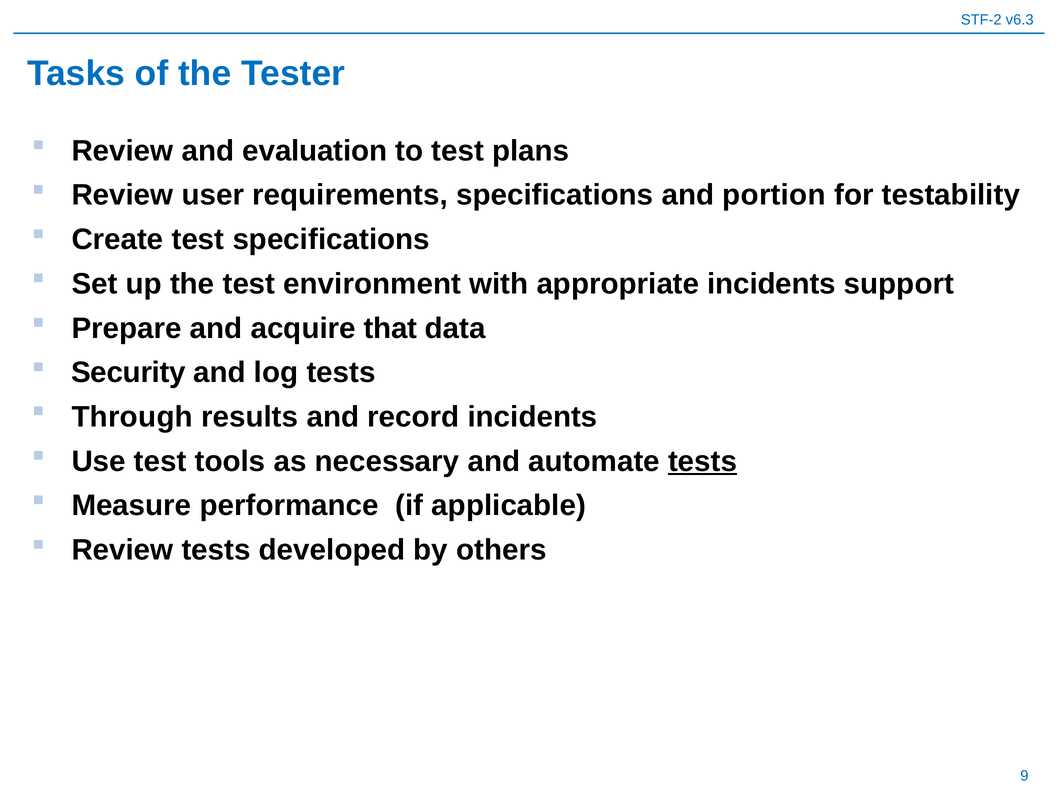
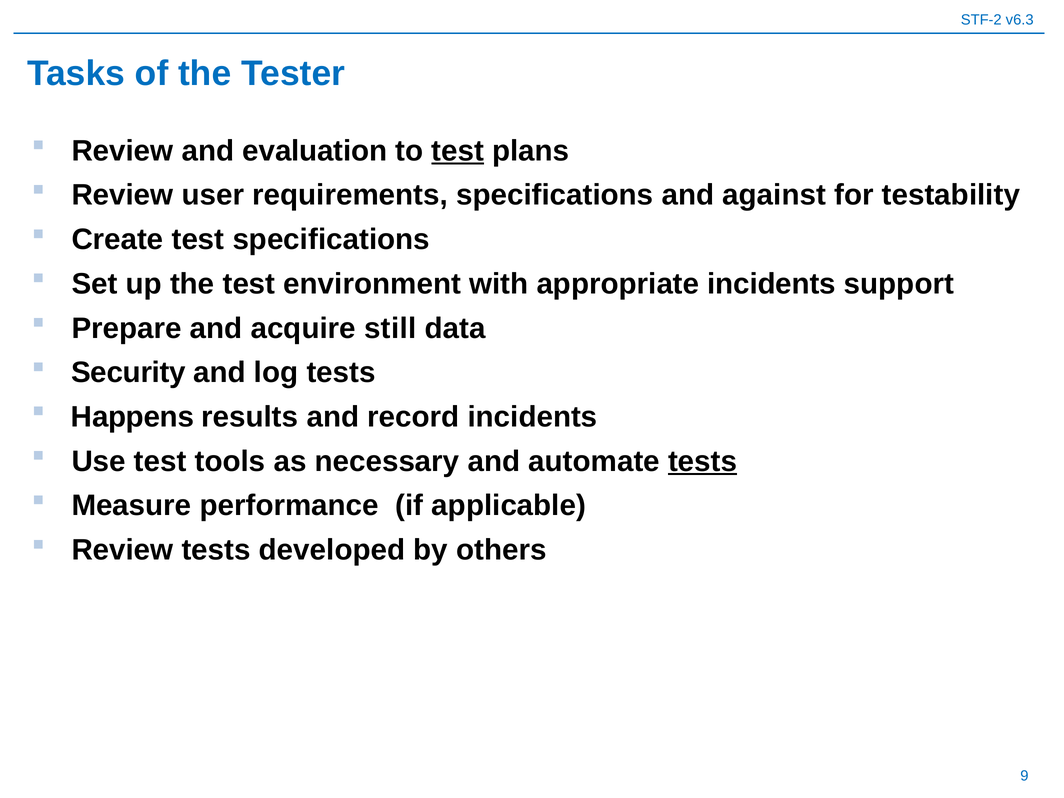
test underline: none -> present (458, 151)
portion: portion -> against (774, 195)
that: that -> still (390, 328)
Through: Through -> Happens (132, 417)
